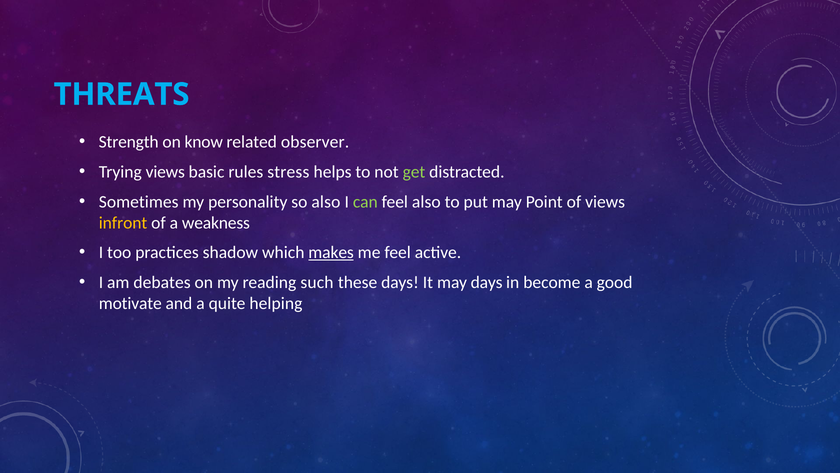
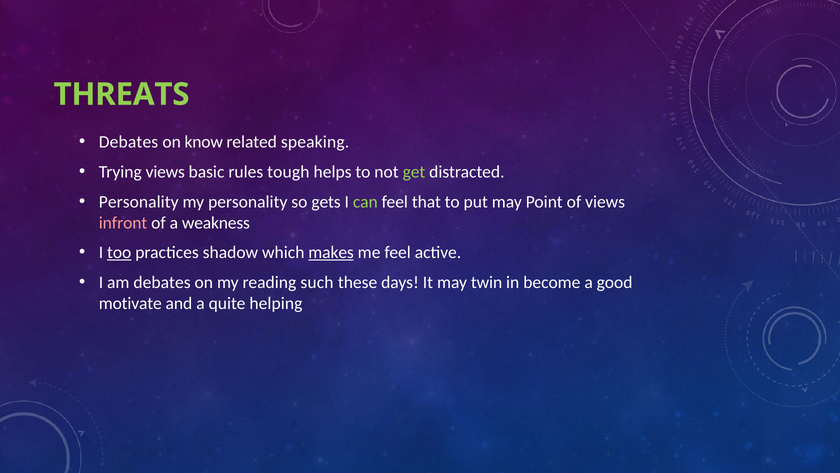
THREATS colour: light blue -> light green (122, 94)
Strength: Strength -> Debates (129, 142)
observer: observer -> speaking (315, 142)
stress: stress -> tough (288, 172)
Sometimes: Sometimes -> Personality (139, 202)
so also: also -> gets (326, 202)
feel also: also -> that (426, 202)
infront colour: yellow -> pink (123, 223)
too underline: none -> present (119, 252)
may days: days -> twin (487, 282)
